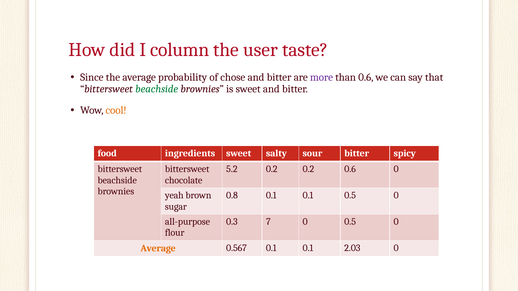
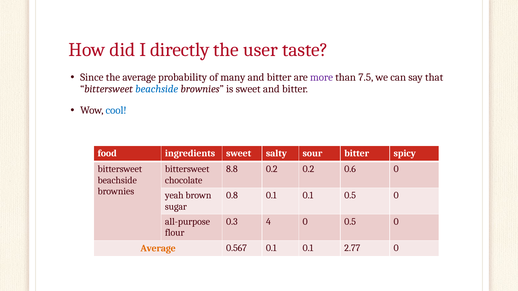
column: column -> directly (180, 50)
chose: chose -> many (233, 78)
than 0.6: 0.6 -> 7.5 (366, 78)
beachside colour: green -> blue (157, 89)
cool colour: orange -> blue (116, 111)
5.2: 5.2 -> 8.8 (232, 169)
7: 7 -> 4 (268, 222)
2.03: 2.03 -> 2.77 (352, 248)
